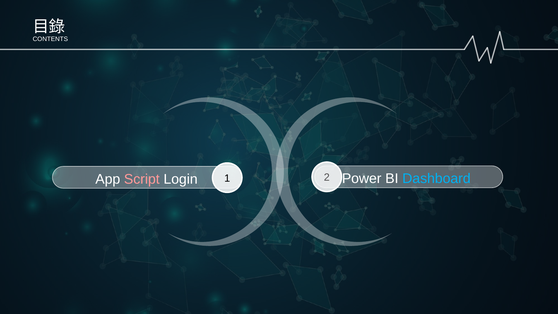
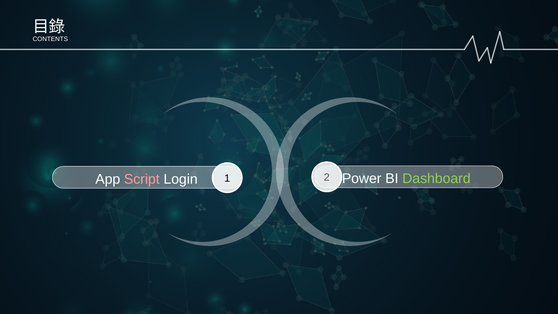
Dashboard colour: light blue -> light green (436, 178)
